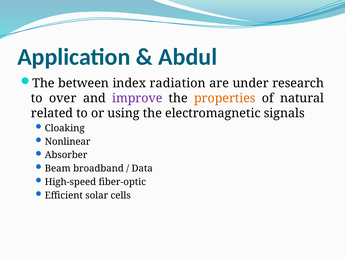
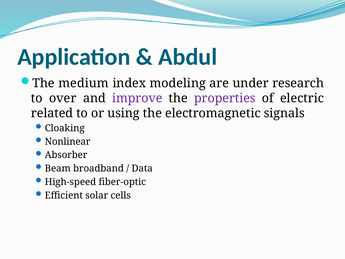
between: between -> medium (84, 83)
radiation: radiation -> modeling (178, 83)
properties colour: orange -> purple (225, 98)
natural: natural -> electric (302, 98)
